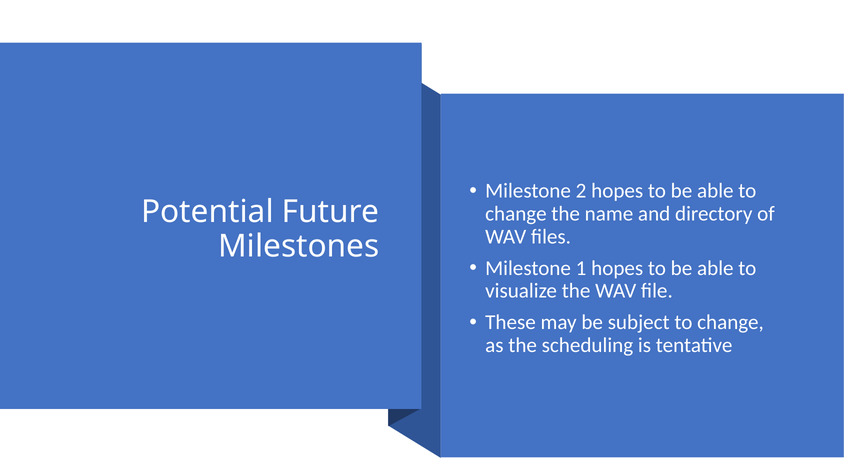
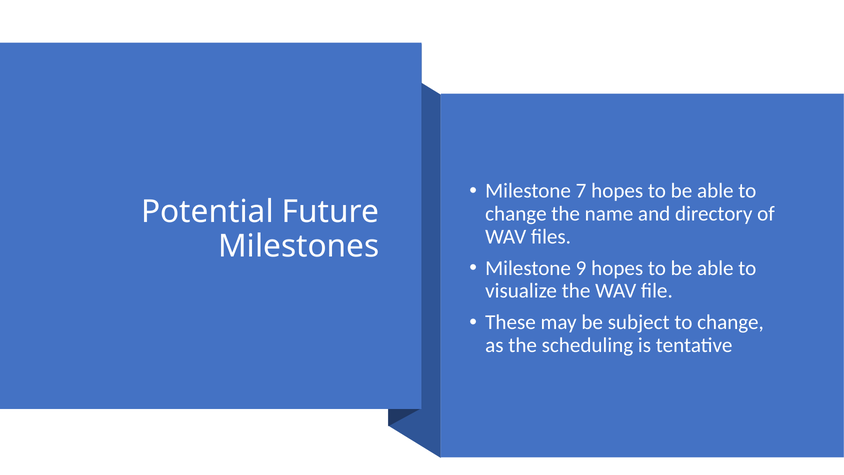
2: 2 -> 7 (581, 191)
1: 1 -> 9 (581, 268)
